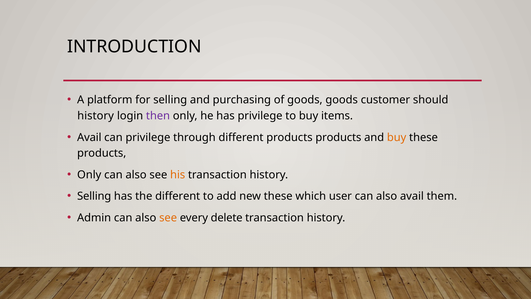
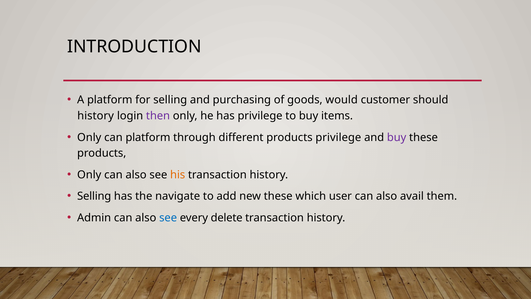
goods goods: goods -> would (342, 100)
Avail: Avail -> Only (89, 137)
can privilege: privilege -> platform (148, 137)
products products: products -> privilege (338, 137)
buy colour: orange -> purple (397, 137)
the different: different -> navigate (178, 196)
see colour: orange -> blue (168, 218)
